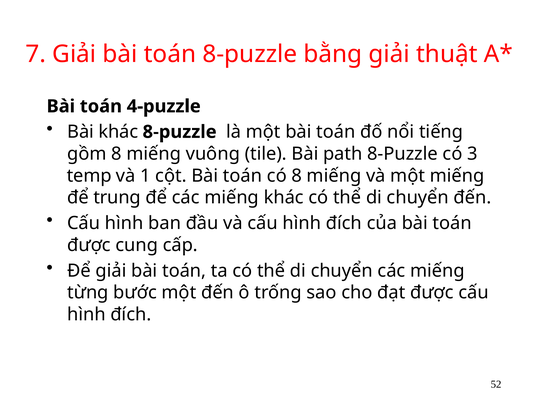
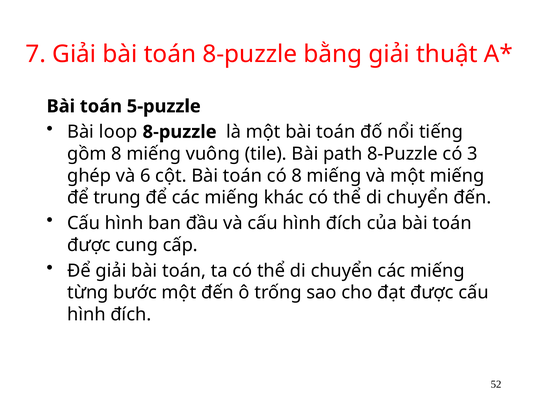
4-puzzle: 4-puzzle -> 5-puzzle (164, 106)
Bài khác: khác -> loop (118, 132)
temp: temp -> ghép (89, 176)
1: 1 -> 6 (145, 176)
